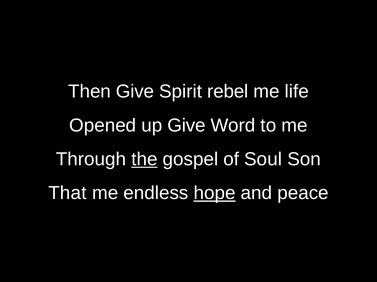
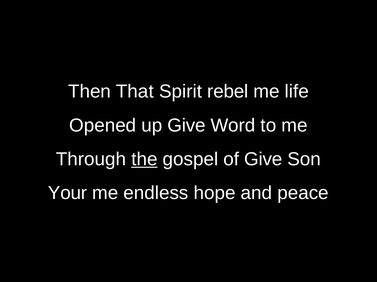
Then Give: Give -> That (135, 92)
of Soul: Soul -> Give (263, 160)
That: That -> Your (68, 194)
hope underline: present -> none (215, 194)
